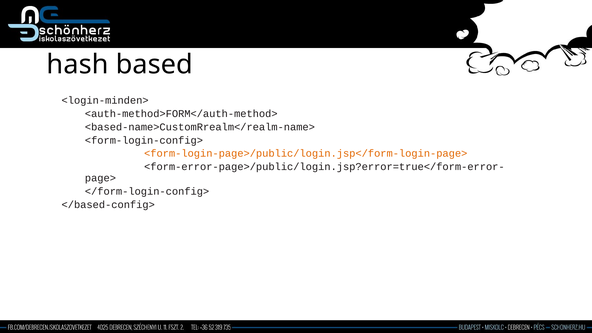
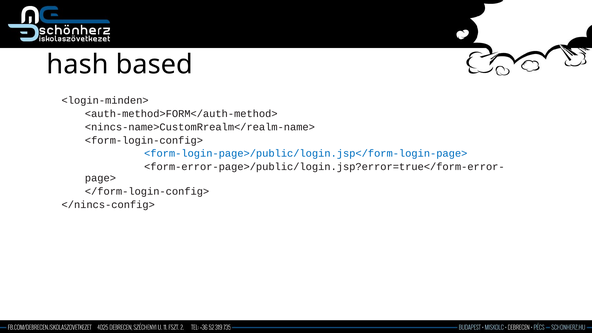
<based-name>CustomRrealm</realm-name>: <based-name>CustomRrealm</realm-name> -> <nincs-name>CustomRrealm</realm-name> (200, 127)
<form-login-page>/public/login.jsp</form-login-page> colour: orange -> blue (306, 154)
</based-config>: </based-config> -> </nincs-config> (108, 205)
